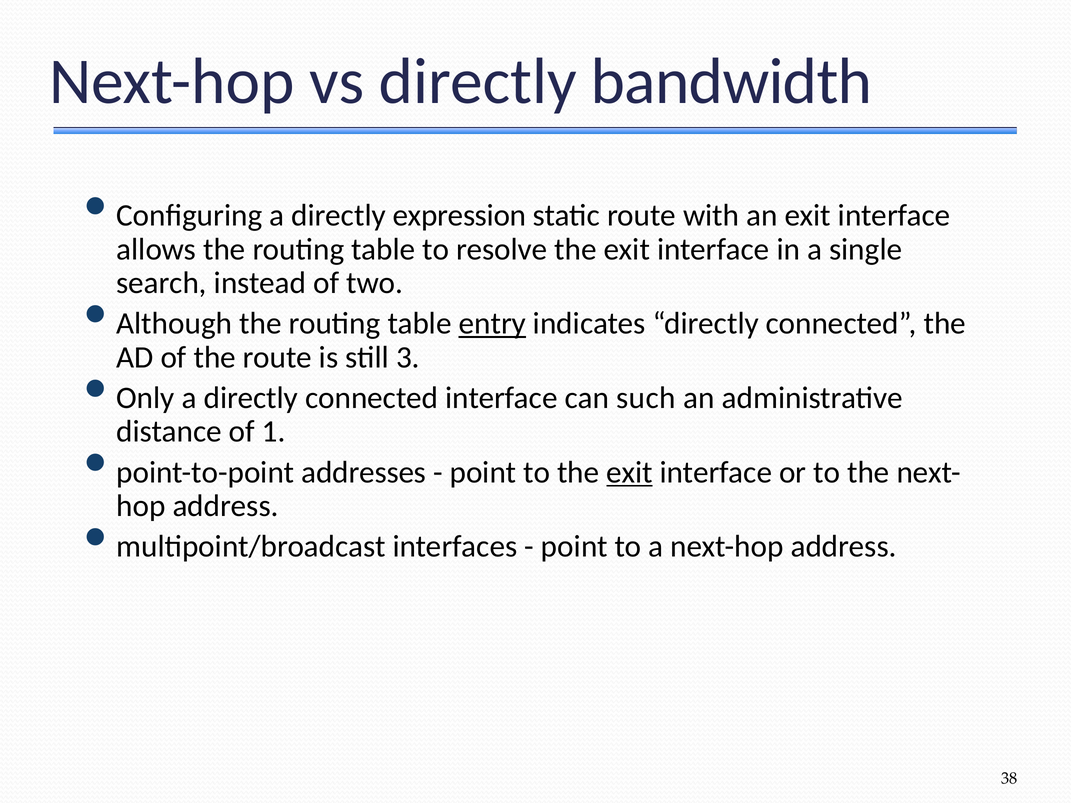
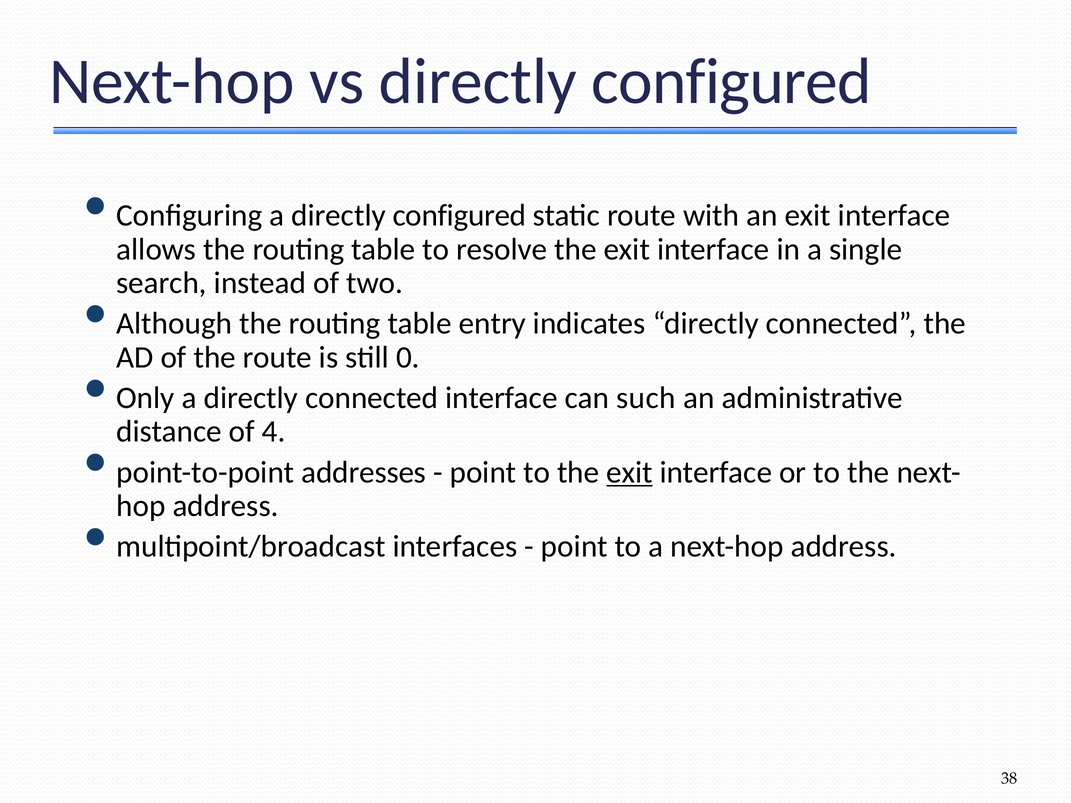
vs directly bandwidth: bandwidth -> configured (731, 82)
a directly expression: expression -> configured (459, 216)
entry underline: present -> none (492, 324)
3: 3 -> 0 (408, 357)
1: 1 -> 4 (274, 432)
